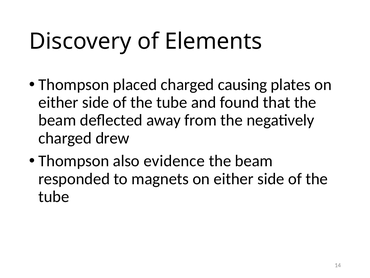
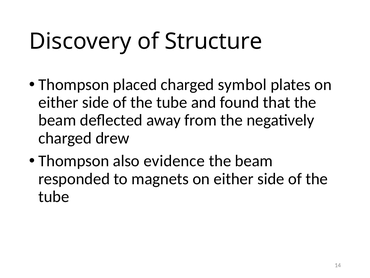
Elements: Elements -> Structure (214, 41)
causing: causing -> symbol (242, 85)
